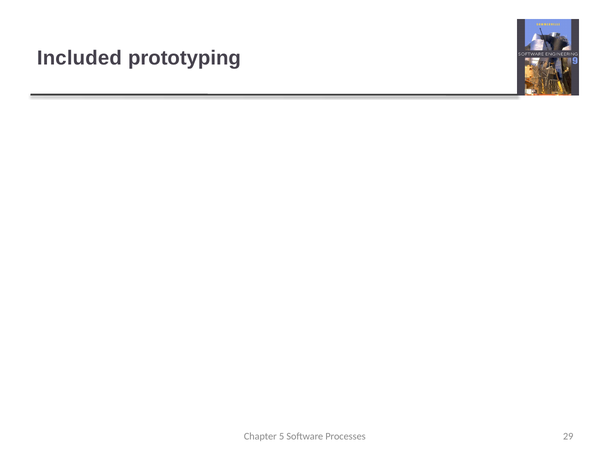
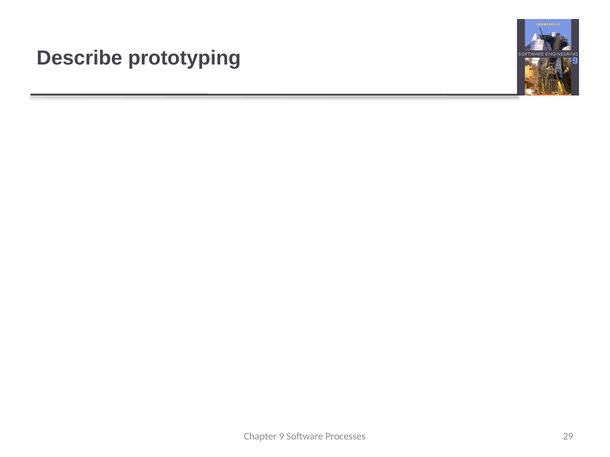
Included: Included -> Describe (80, 58)
5: 5 -> 9 (282, 437)
